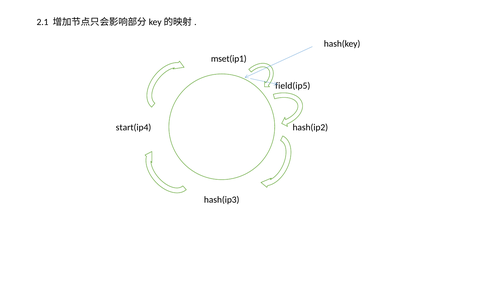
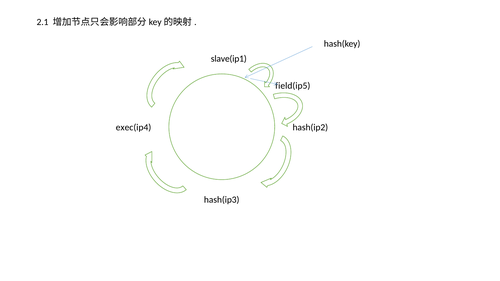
mset(ip1: mset(ip1 -> slave(ip1 (229, 59)
start(ip4: start(ip4 -> exec(ip4 (134, 127)
